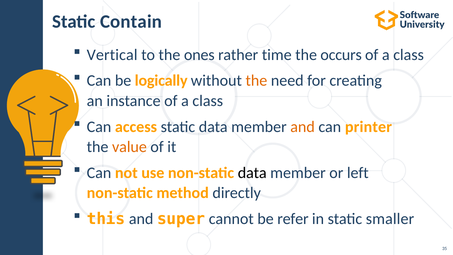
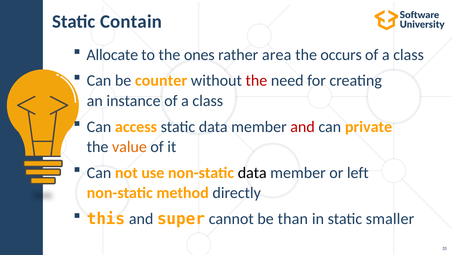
Vertical: Vertical -> Allocate (112, 55)
time: time -> area (277, 55)
logically: logically -> counter (161, 81)
the colour: orange -> red (256, 81)
and colour: orange -> red (303, 127)
printer: printer -> private (369, 127)
refer: refer -> than (293, 219)
